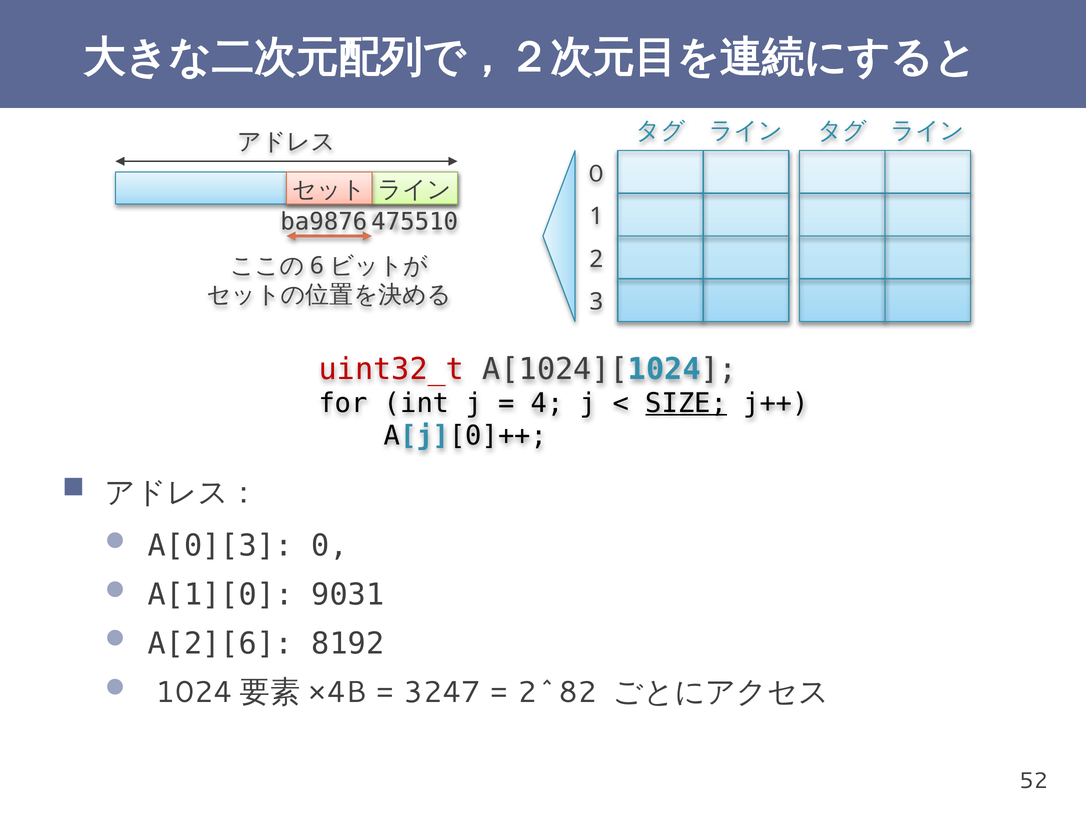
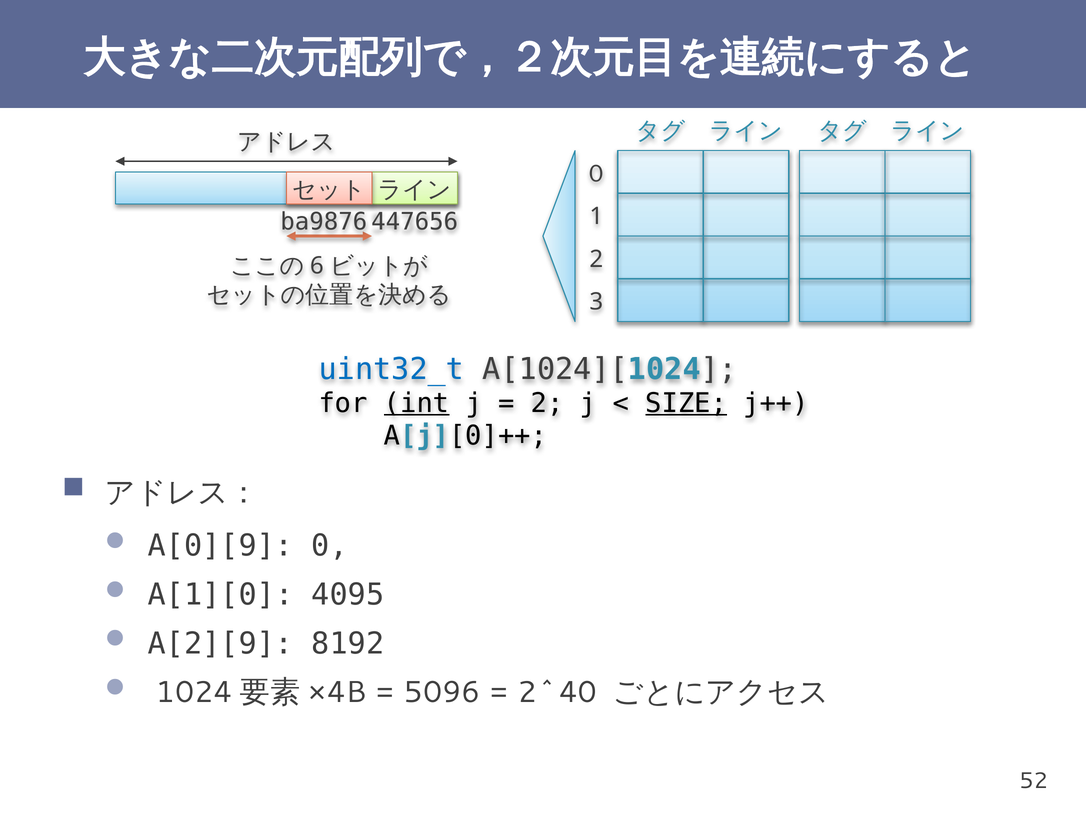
475510: 475510 -> 447656 (415, 222)
uint32_t colour: red -> blue (391, 369)
int underline: none -> present (417, 404)
4: 4 -> 2 (547, 404)
A[0][3: A[0][3 -> A[0][9 (220, 546)
9031: 9031 -> 4095 (348, 595)
A[2][6: A[2][6 -> A[2][9 (220, 644)
3247: 3247 -> 5096 (442, 693)
2^82: 2^82 -> 2^40 (557, 693)
